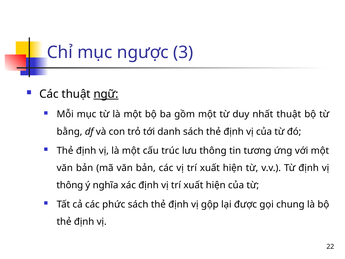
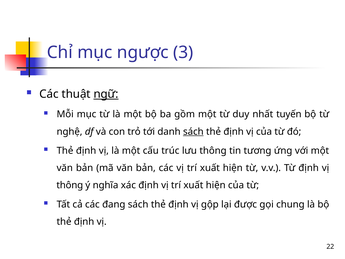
nhất thuật: thuật -> tuyến (289, 114)
bằng: bằng -> nghệ (70, 131)
sách underline: none -> present (193, 131)
phức: phức -> đang (114, 204)
